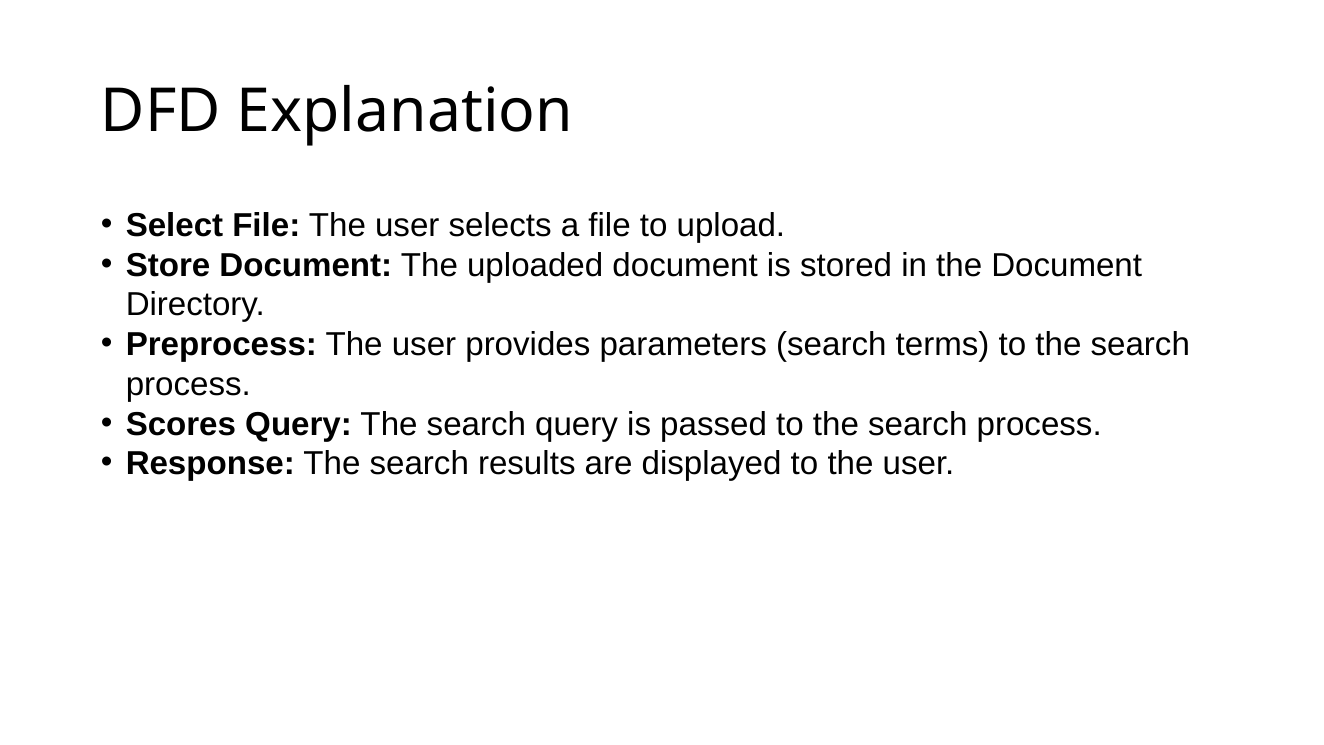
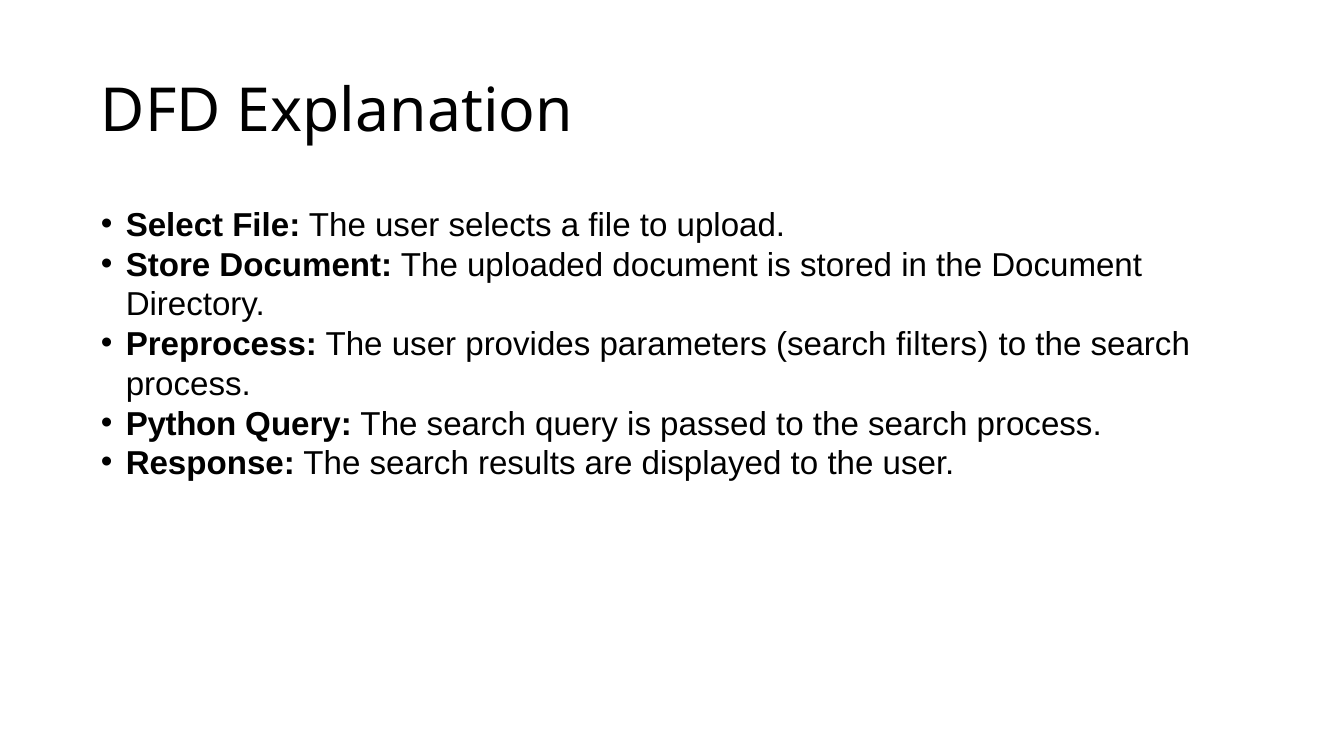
terms: terms -> filters (942, 345)
Scores: Scores -> Python (181, 424)
